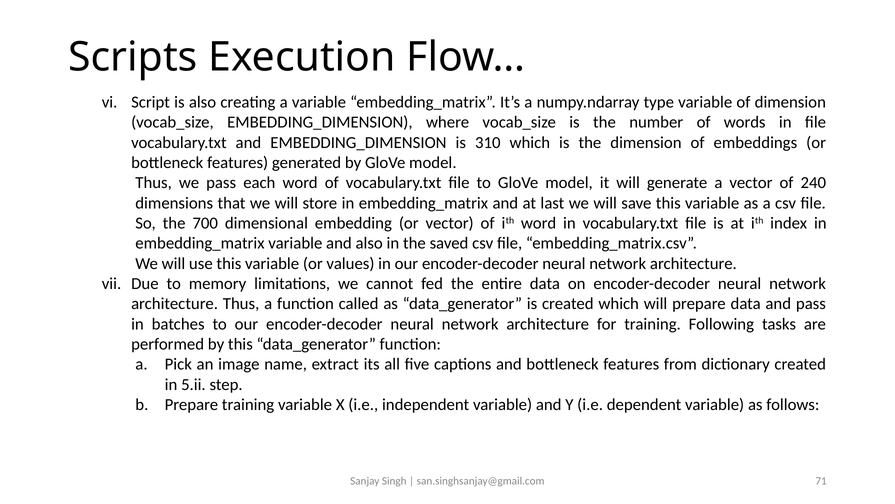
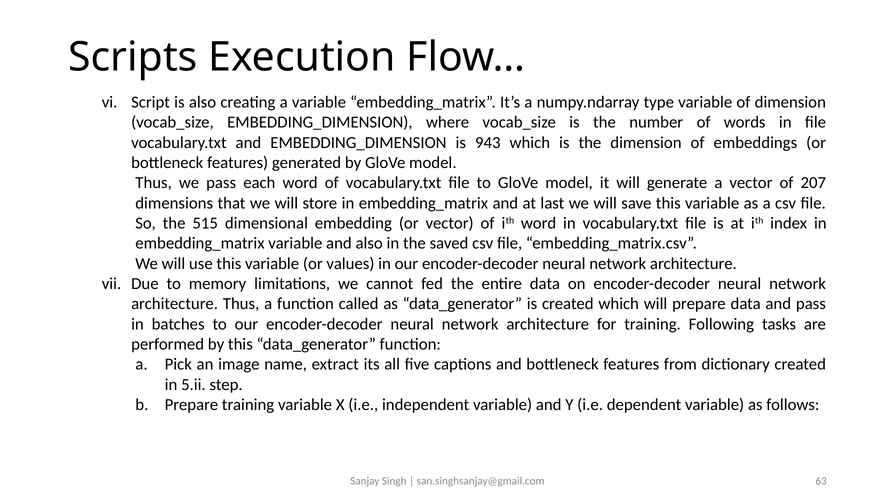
310: 310 -> 943 (488, 142)
240: 240 -> 207 (813, 183)
700: 700 -> 515 (205, 223)
71: 71 -> 63 (821, 481)
